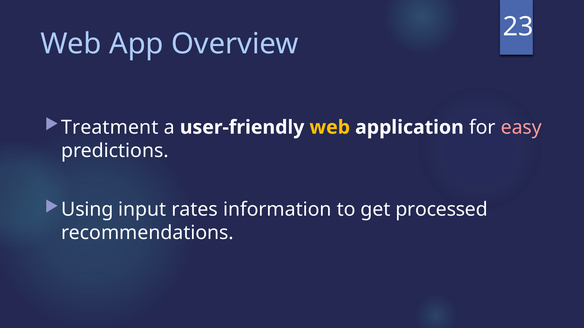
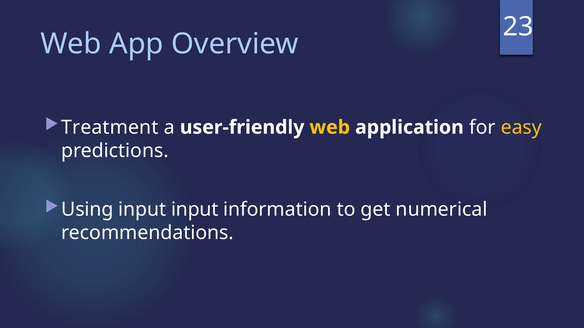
easy colour: pink -> yellow (521, 128)
input rates: rates -> input (195, 210)
processed: processed -> numerical (442, 210)
